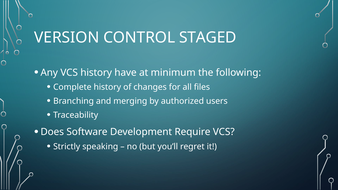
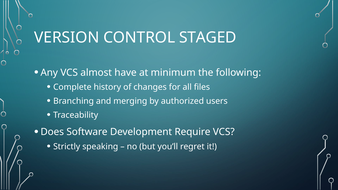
VCS history: history -> almost (96, 73)
